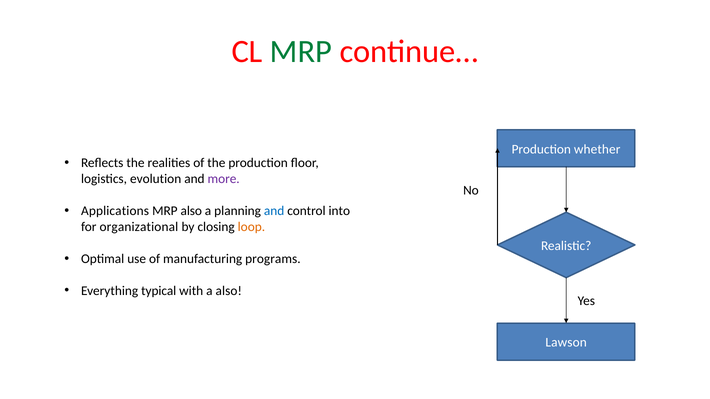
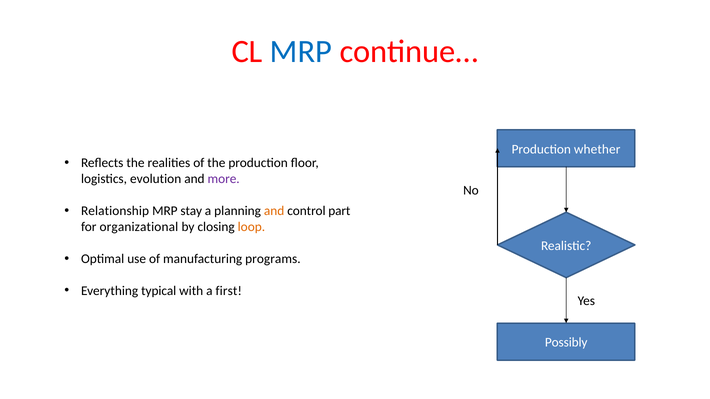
MRP colour: green -> blue (301, 52)
Applications: Applications -> Relationship (115, 211)
MRP also: also -> stay (191, 211)
and colour: blue -> orange (274, 211)
into: into -> part (339, 211)
a also: also -> first (229, 291)
Lawson: Lawson -> Possibly (566, 343)
